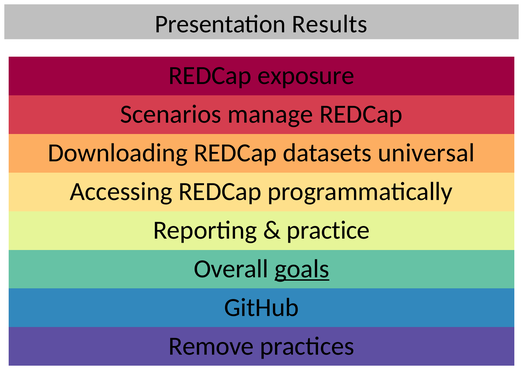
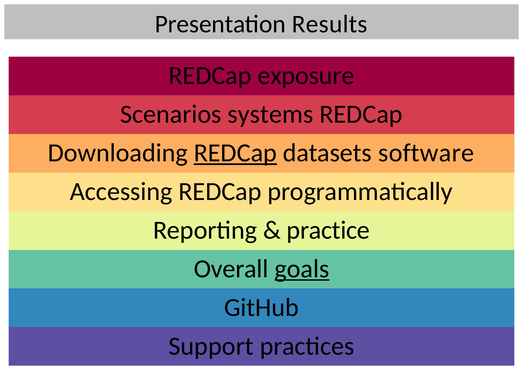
manage: manage -> systems (270, 114)
REDCap underline: none -> present (235, 153)
universal: universal -> software (426, 153)
Remove: Remove -> Support (211, 346)
